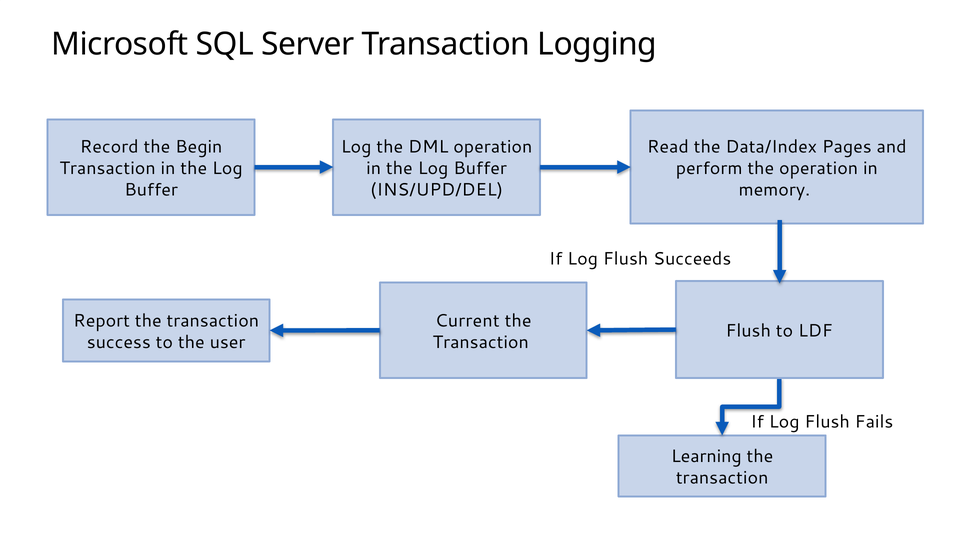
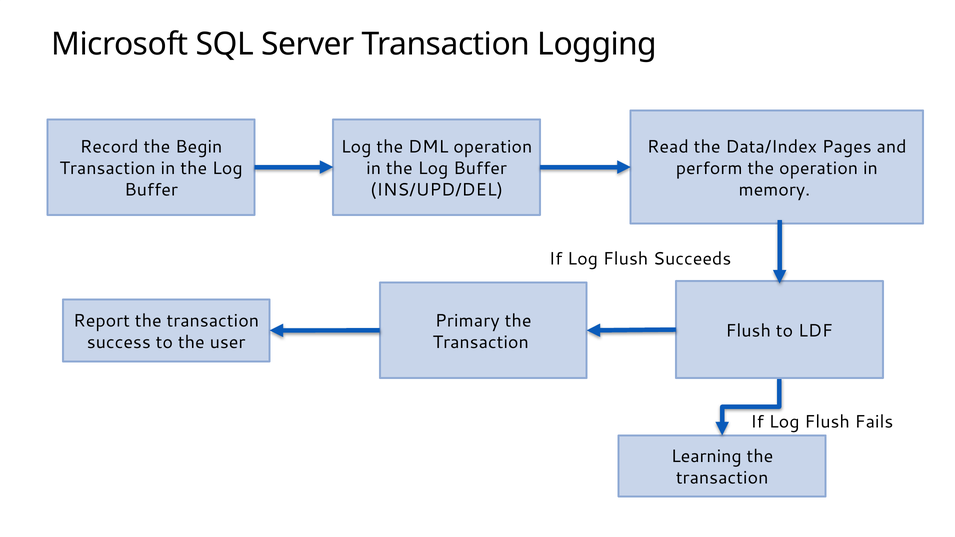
Current: Current -> Primary (467, 321)
